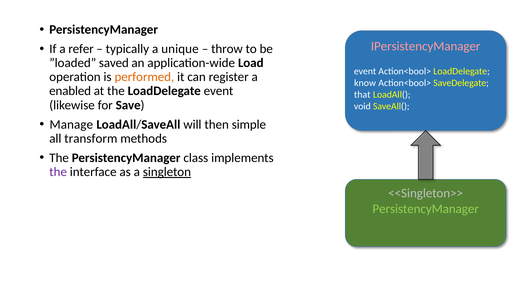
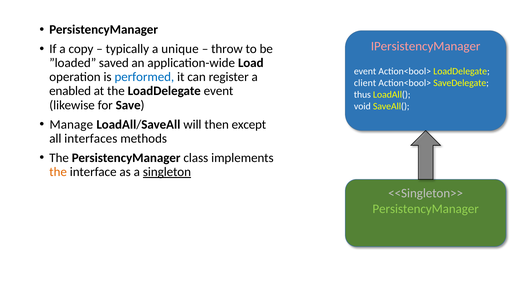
refer: refer -> copy (81, 49)
performed colour: orange -> blue (144, 77)
know: know -> client (365, 83)
that: that -> thus (362, 95)
simple: simple -> except (249, 124)
transform: transform -> interfaces (91, 138)
the colour: purple -> orange (58, 172)
